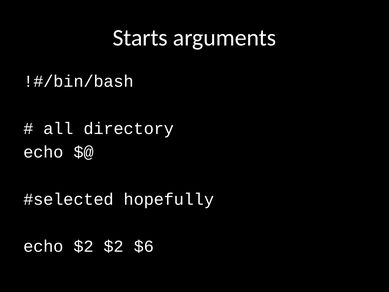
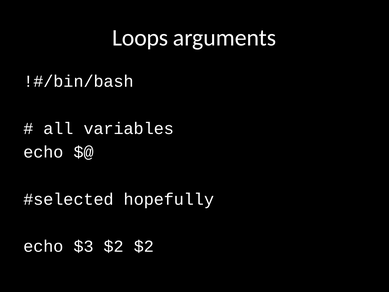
Starts: Starts -> Loops (140, 38)
directory: directory -> variables (129, 128)
echo $2: $2 -> $3 (84, 246)
$2 $6: $6 -> $2 (144, 246)
